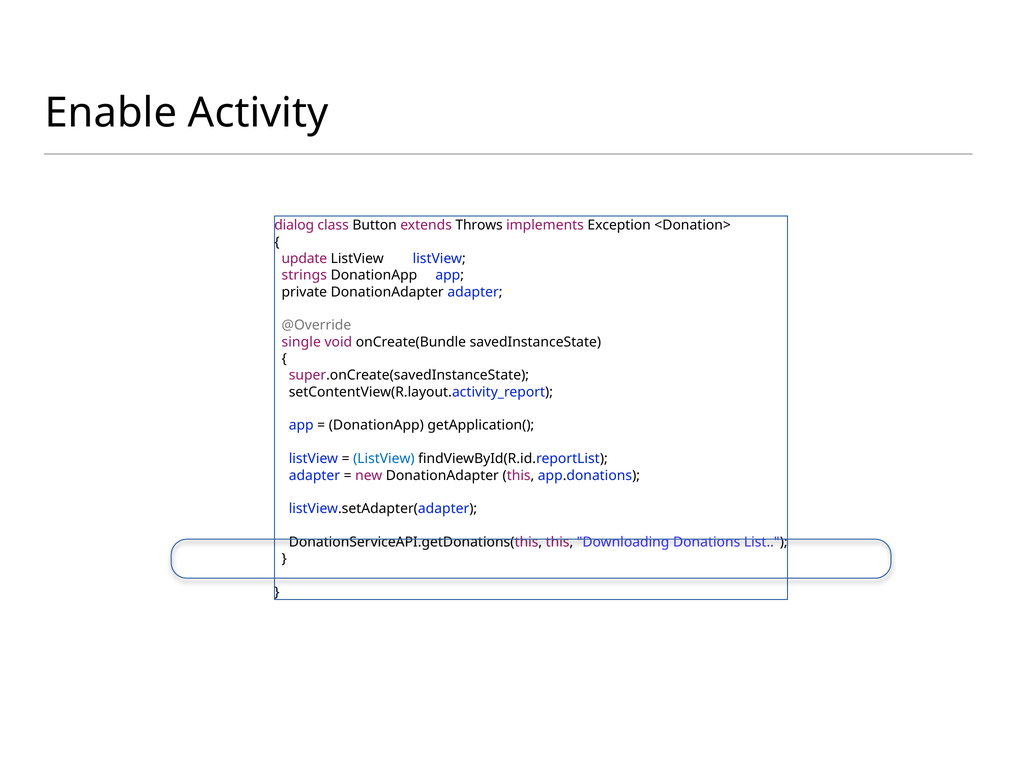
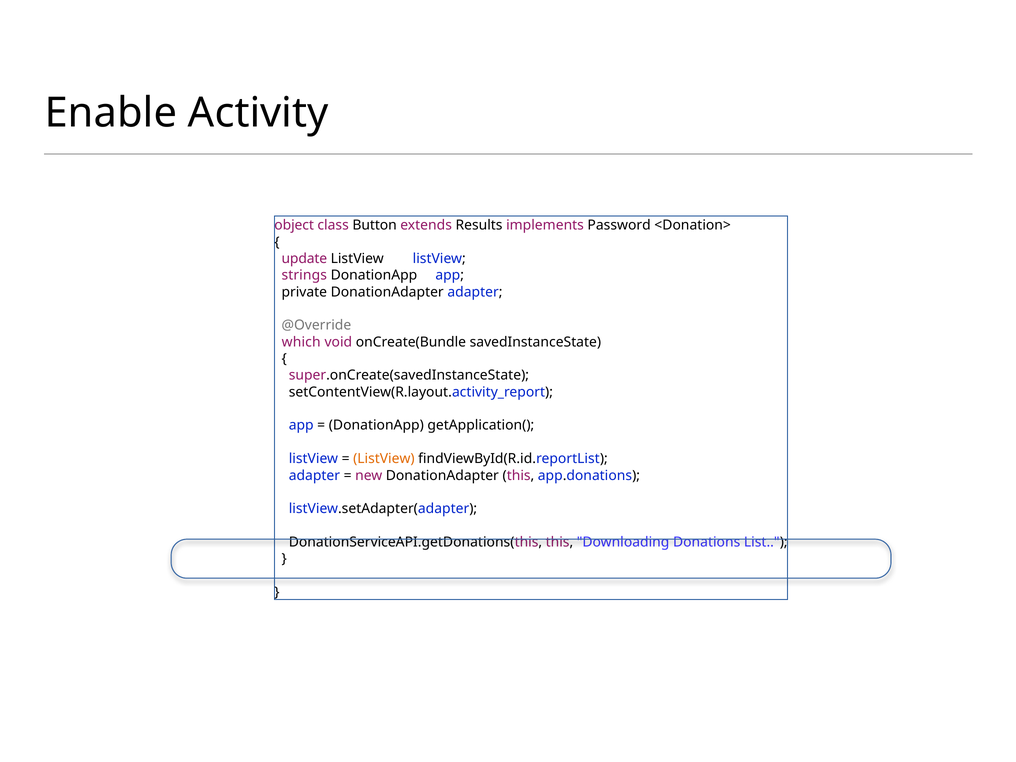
dialog: dialog -> object (294, 225)
Throws: Throws -> Results (479, 225)
Exception: Exception -> Password (619, 225)
single: single -> which (301, 342)
ListView colour: blue -> orange (384, 459)
